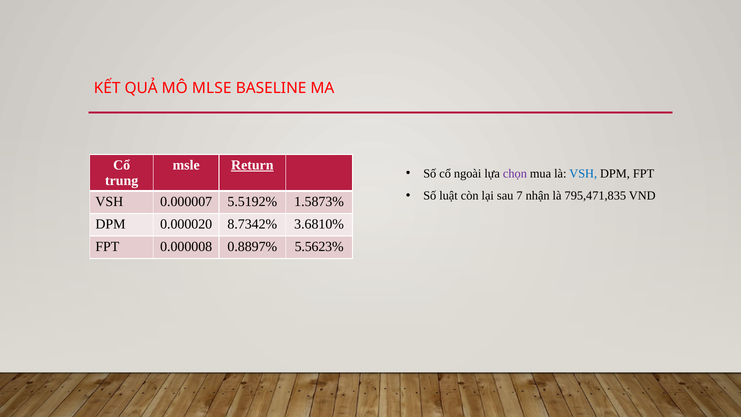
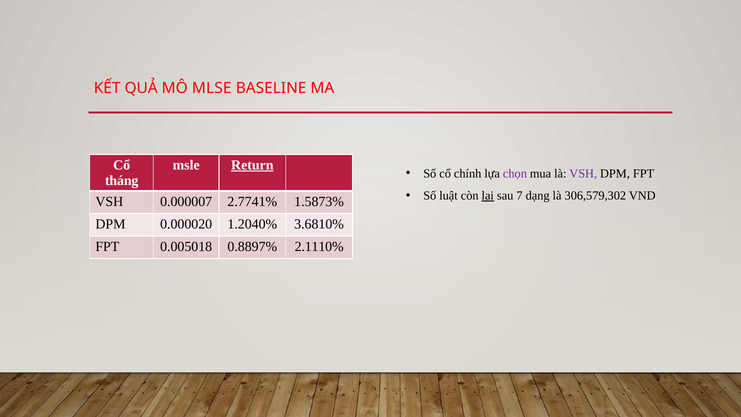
ngoài: ngoài -> chính (468, 173)
VSH colour: blue -> purple (583, 173)
trung: trung -> tháng (122, 180)
lại underline: none -> present (488, 196)
nhận: nhận -> dạng (538, 196)
795,471,835: 795,471,835 -> 306,579,302 (595, 196)
5.5192%: 5.5192% -> 2.7741% (252, 201)
8.7342%: 8.7342% -> 1.2040% (252, 224)
0.000008: 0.000008 -> 0.005018 (186, 246)
5.5623%: 5.5623% -> 2.1110% (319, 246)
